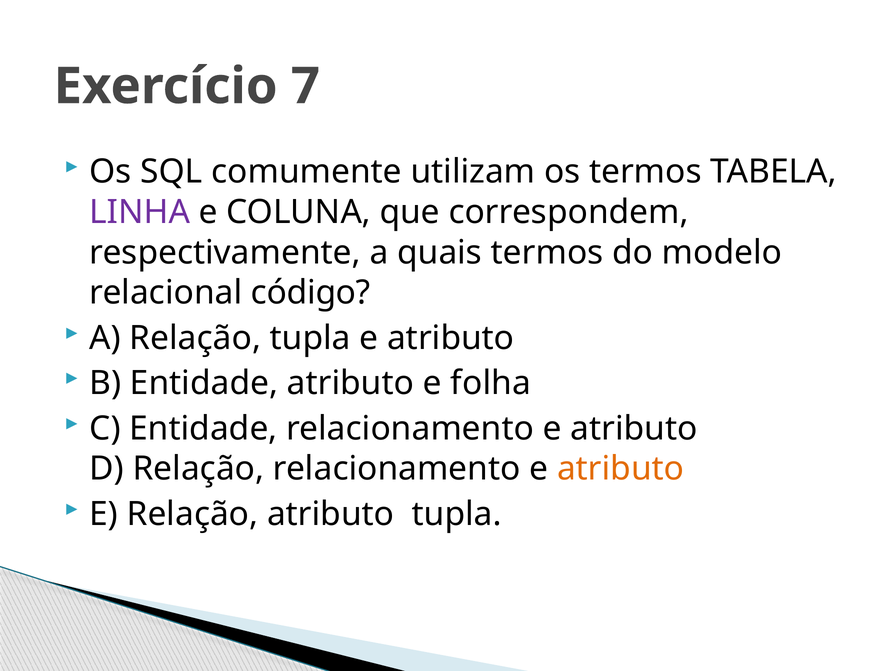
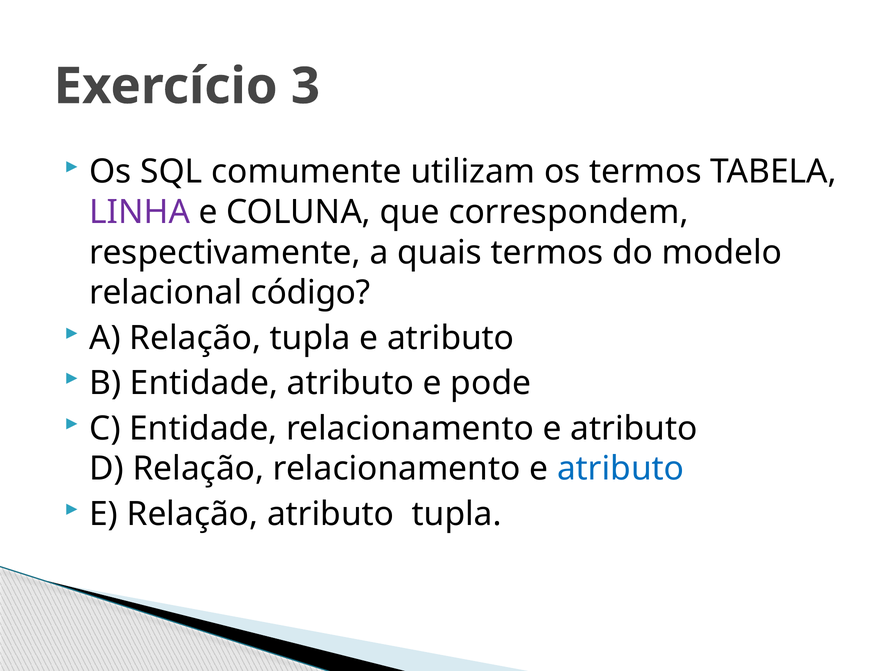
7: 7 -> 3 (305, 86)
folha: folha -> pode (491, 383)
atributo colour: orange -> blue (621, 469)
